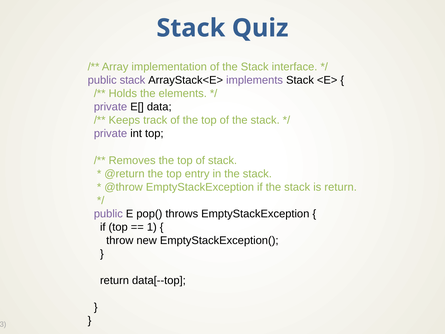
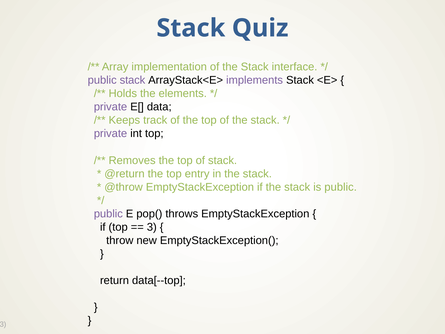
is return: return -> public (341, 187)
1: 1 -> 3 (152, 227)
